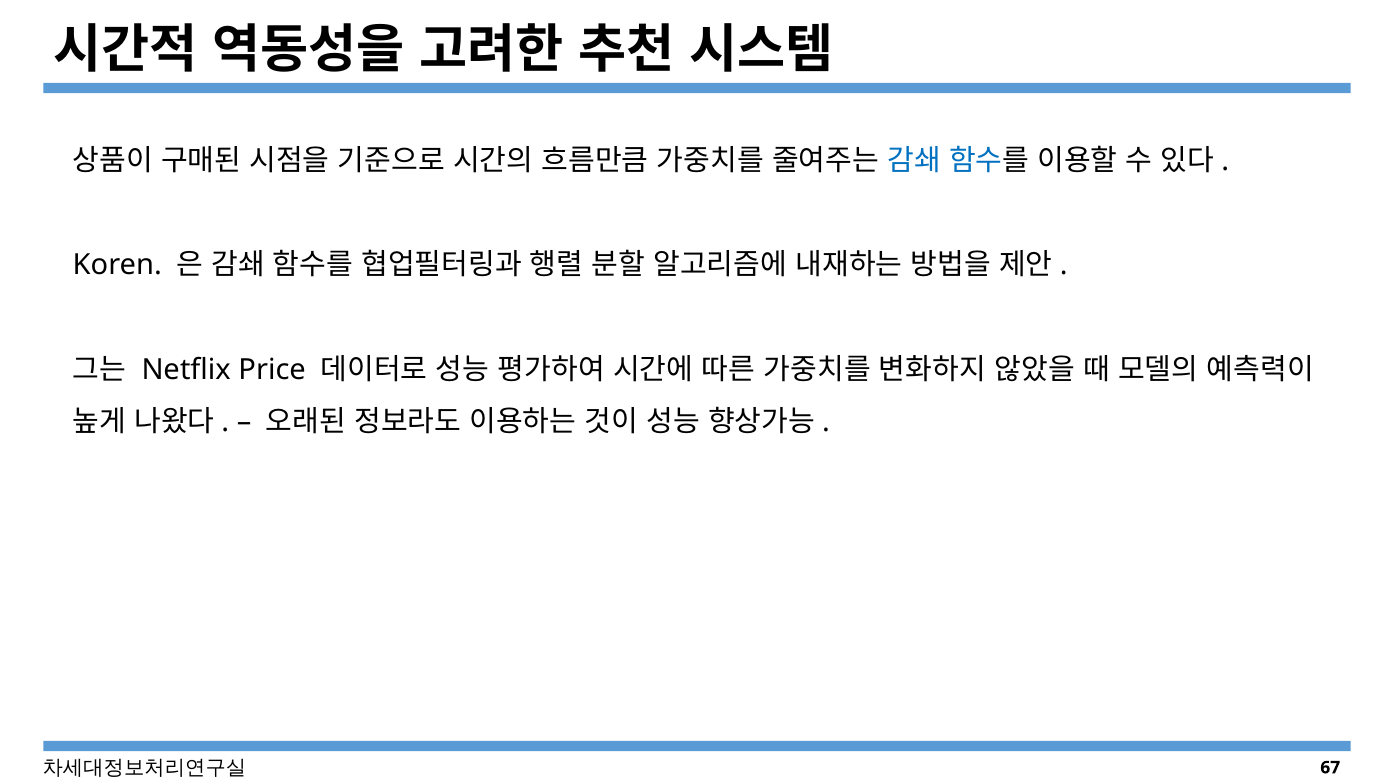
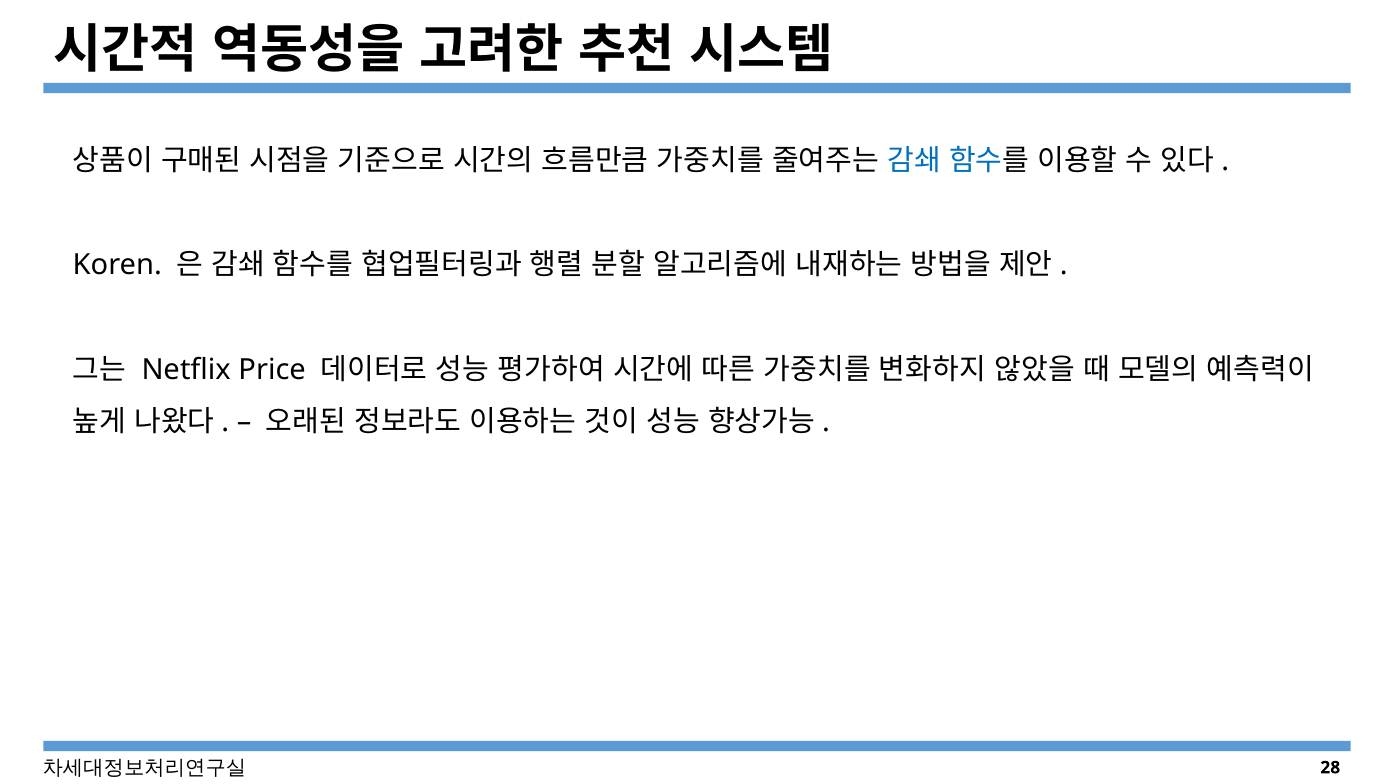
67: 67 -> 28 (1330, 768)
